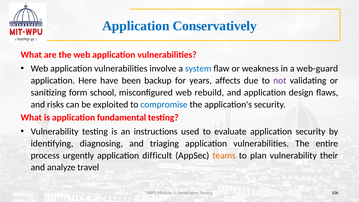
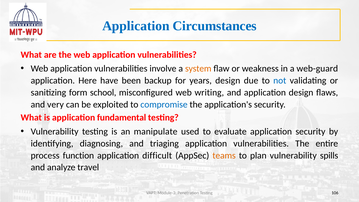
Conservatively: Conservatively -> Circumstances (215, 26)
system colour: blue -> orange (198, 69)
years affects: affects -> design (228, 81)
not colour: purple -> blue (280, 81)
rebuild: rebuild -> writing (209, 93)
risks: risks -> very (55, 104)
instructions: instructions -> manipulate (156, 131)
urgently: urgently -> function (78, 155)
their: their -> spills (329, 155)
